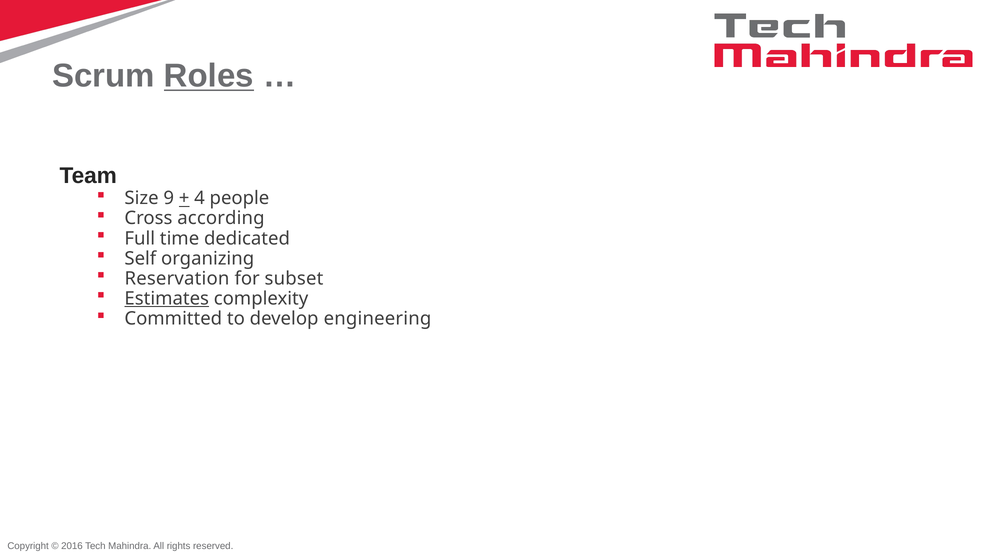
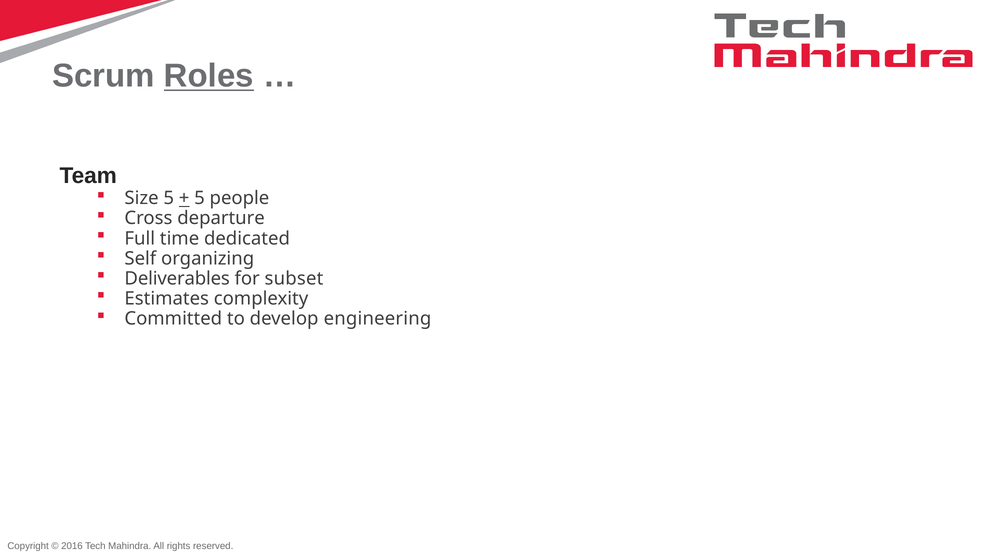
Size 9: 9 -> 5 (169, 198)
4: 4 -> 5 (199, 198)
according: according -> departure (221, 218)
Reservation: Reservation -> Deliverables (177, 278)
Estimates underline: present -> none (167, 299)
